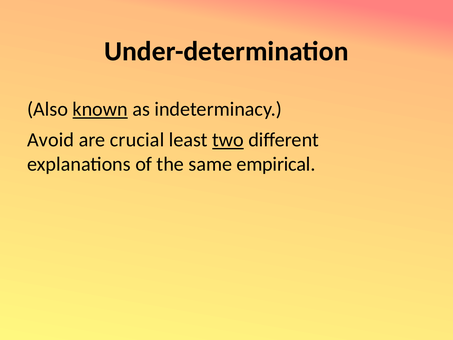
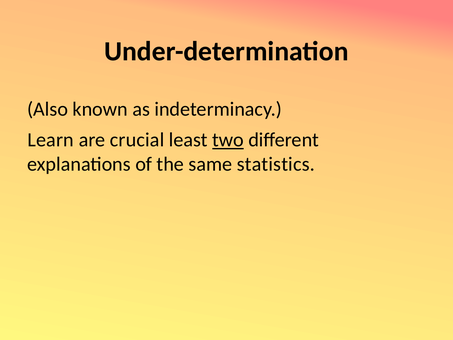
known underline: present -> none (100, 109)
Avoid: Avoid -> Learn (51, 140)
empirical: empirical -> statistics (276, 164)
